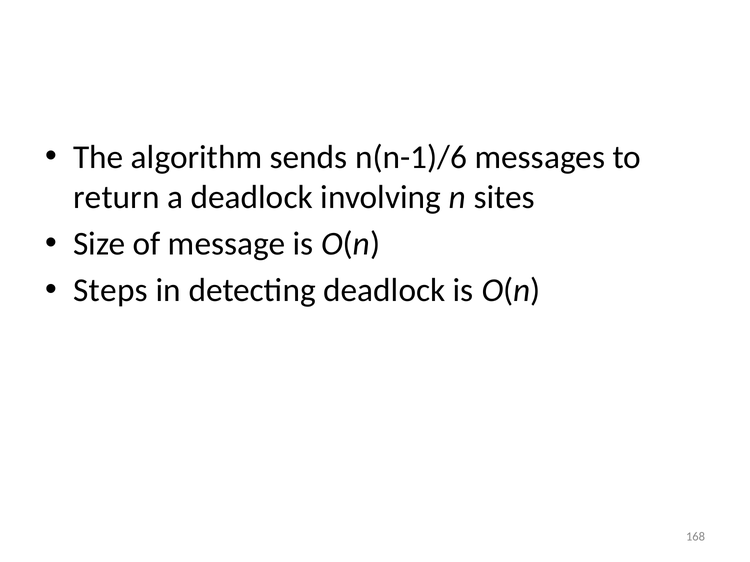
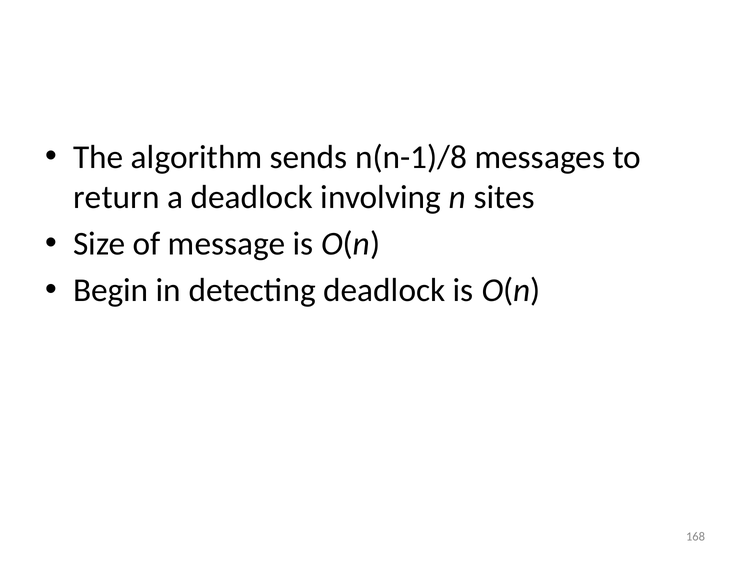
n(n-1)/6: n(n-1)/6 -> n(n-1)/8 (411, 157)
Steps: Steps -> Begin (111, 291)
